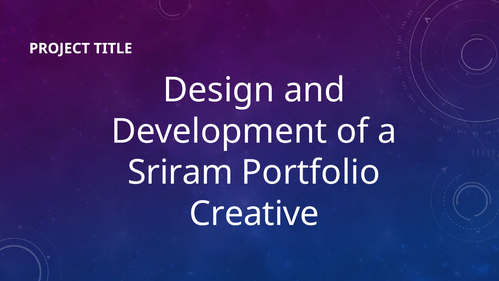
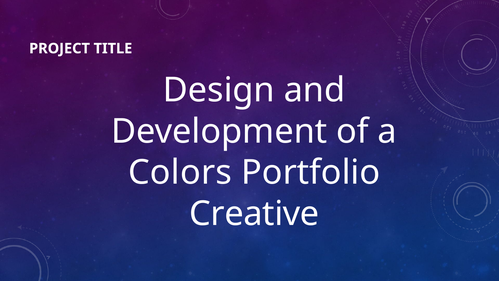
Sriram: Sriram -> Colors (180, 172)
